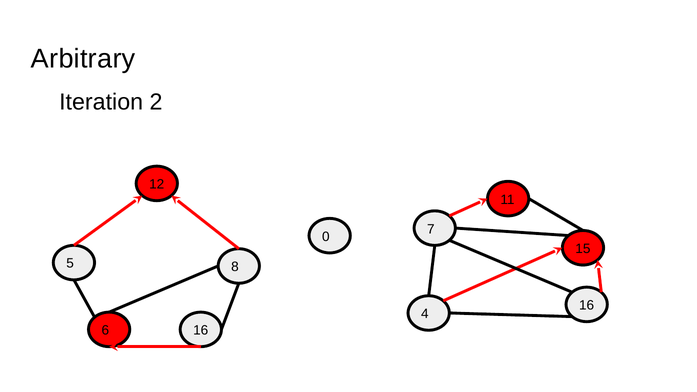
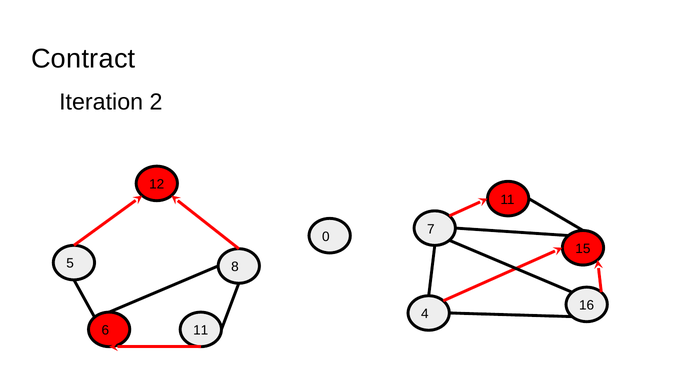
Arbitrary: Arbitrary -> Contract (83, 59)
6 16: 16 -> 11 (201, 330)
